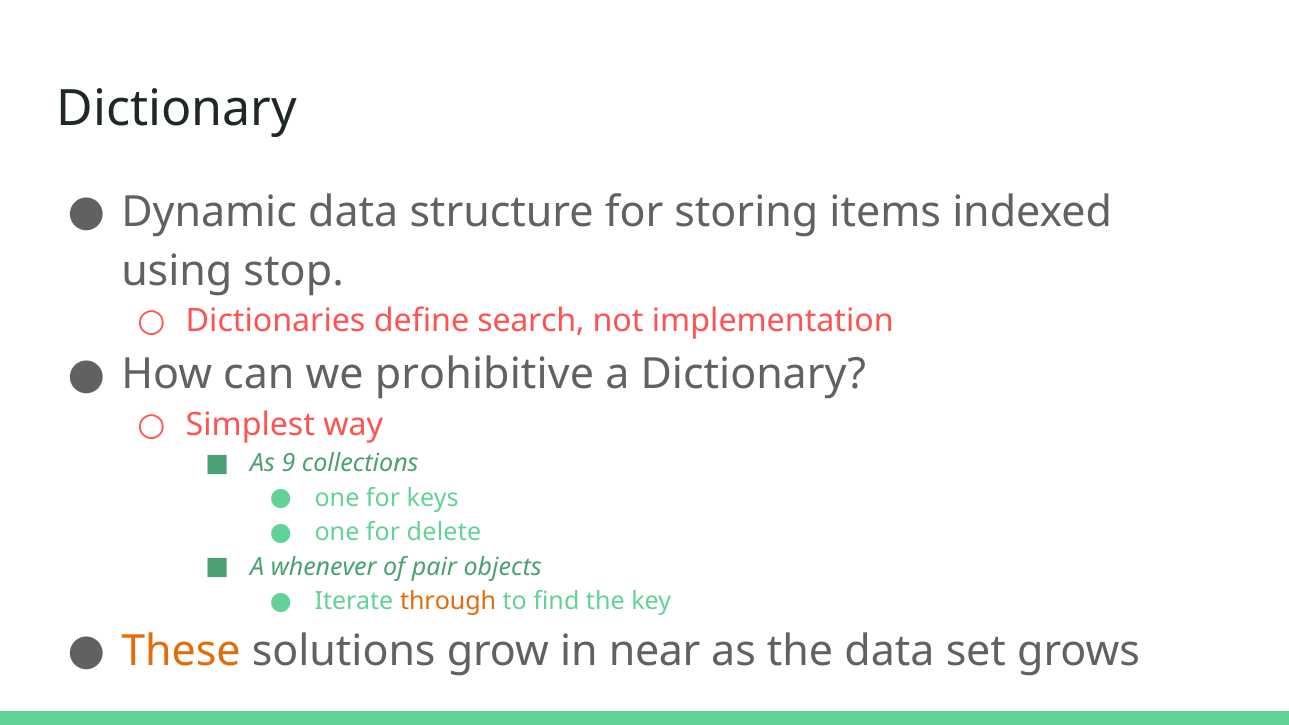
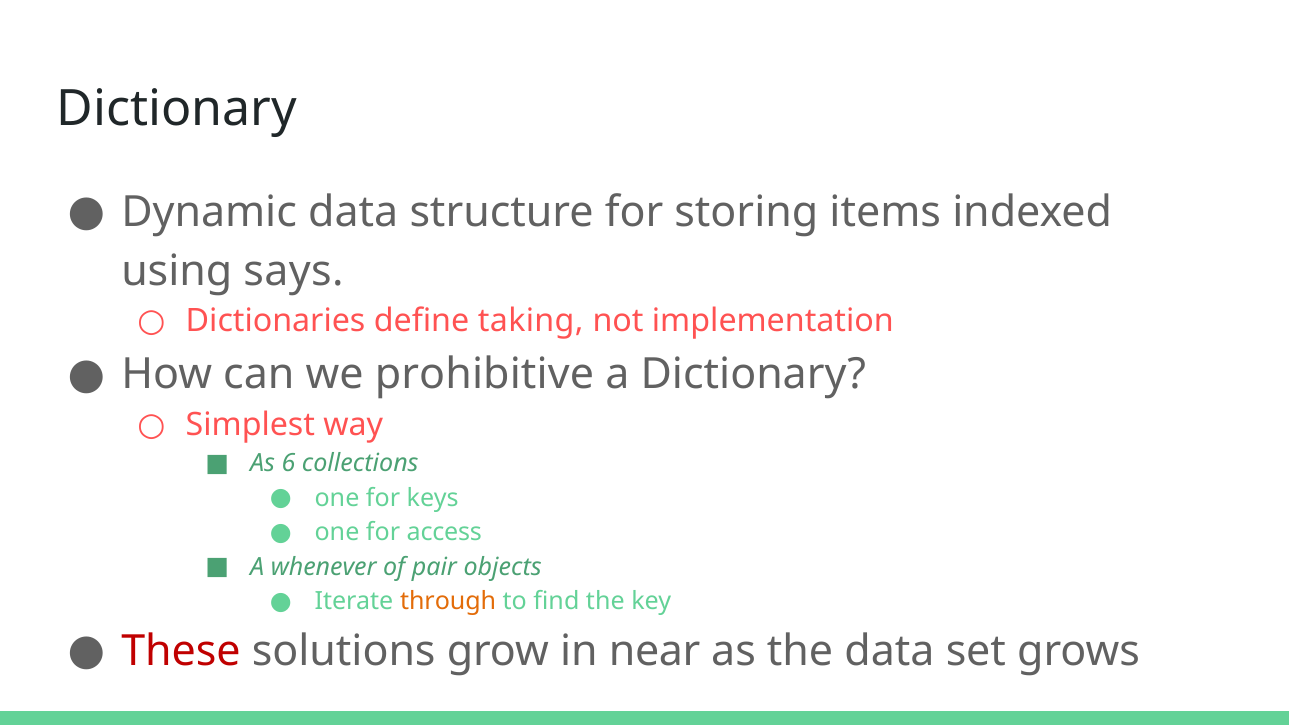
stop: stop -> says (294, 271)
search: search -> taking (531, 321)
9: 9 -> 6 (288, 463)
delete: delete -> access (444, 532)
These colour: orange -> red (181, 651)
